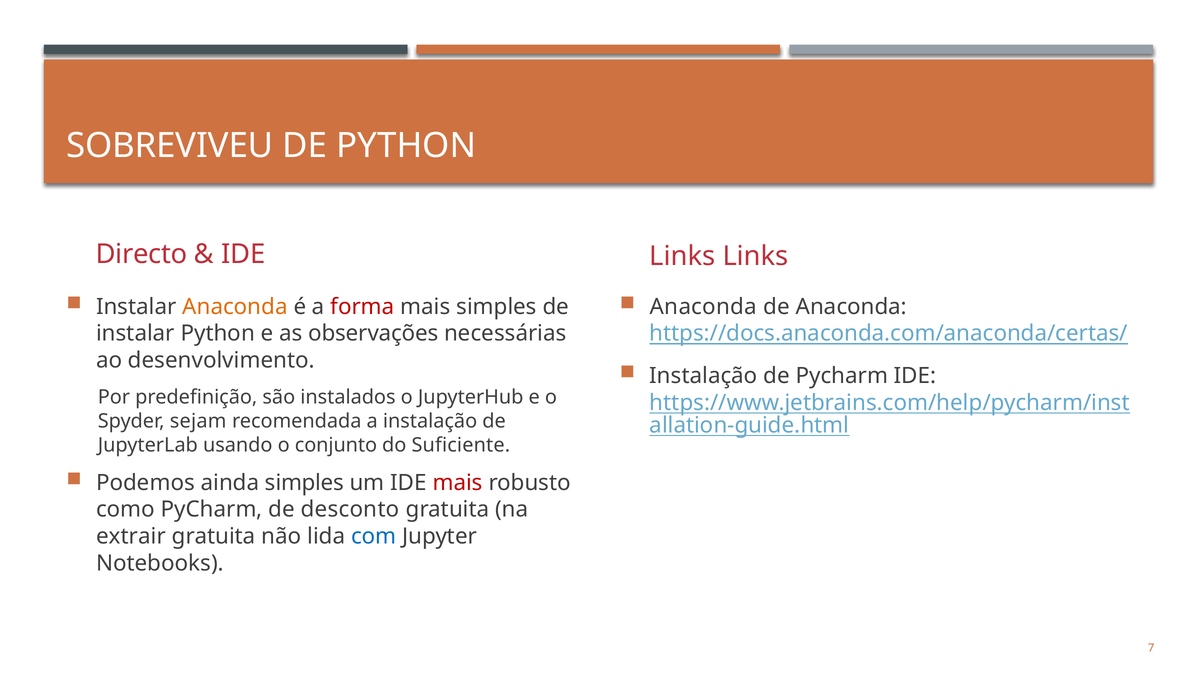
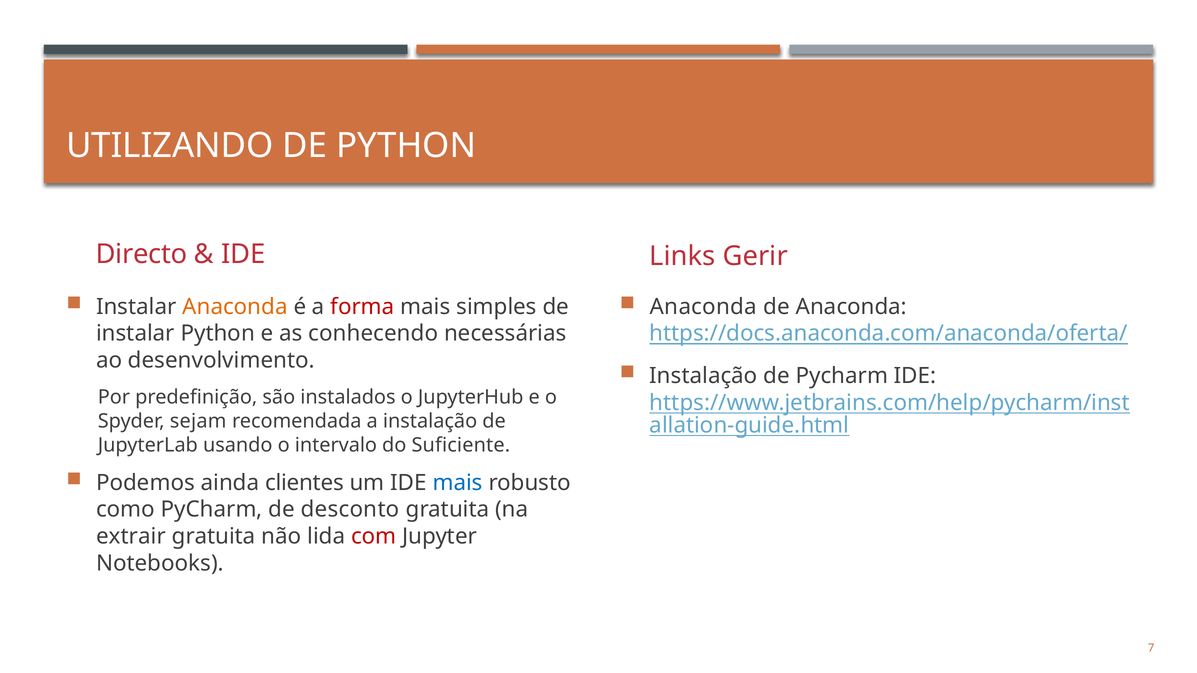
SOBREVIVEU: SOBREVIVEU -> UTILIZANDO (170, 146)
Links Links: Links -> Gerir (755, 256)
observações: observações -> conhecendo (373, 334)
https://docs.anaconda.com/anaconda/certas/: https://docs.anaconda.com/anaconda/certas/ -> https://docs.anaconda.com/anaconda/oferta/ (889, 334)
conjunto: conjunto -> intervalo (336, 445)
ainda simples: simples -> clientes (305, 483)
mais colour: red -> blue (458, 483)
com colour: blue -> red (374, 537)
